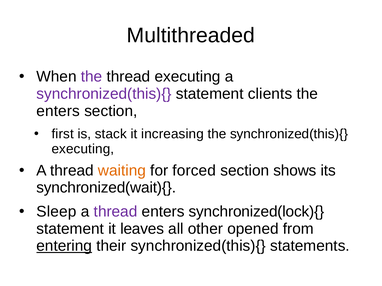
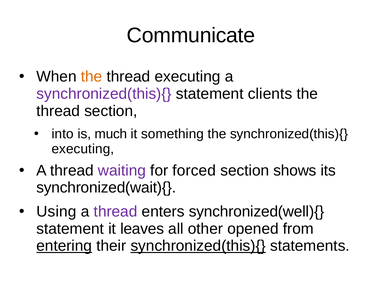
Multithreaded: Multithreaded -> Communicate (191, 35)
the colour: purple -> orange (92, 77)
enters: enters -> thread (58, 111)
first: first -> into (63, 134)
stack: stack -> much (111, 134)
increasing: increasing -> something (172, 134)
waiting colour: orange -> purple (122, 171)
Sleep: Sleep -> Using (56, 212)
synchronized(lock){: synchronized(lock){ -> synchronized(well){ (256, 212)
synchronized(this){ underline: none -> present (198, 246)
